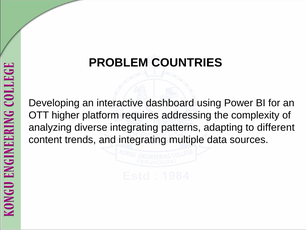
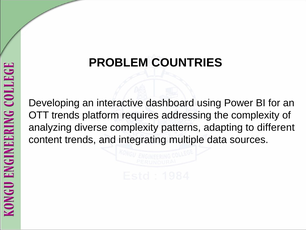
OTT higher: higher -> trends (66, 115)
diverse integrating: integrating -> complexity (134, 127)
